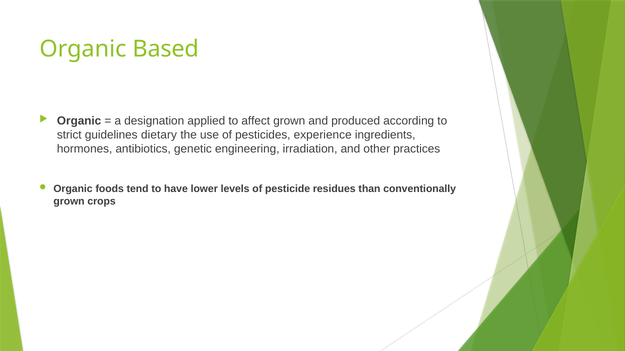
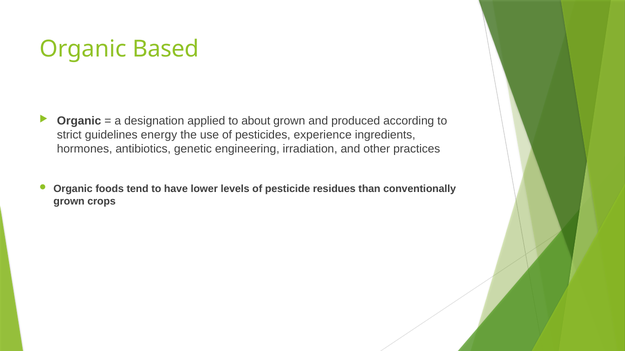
affect: affect -> about (256, 121)
dietary: dietary -> energy (159, 135)
